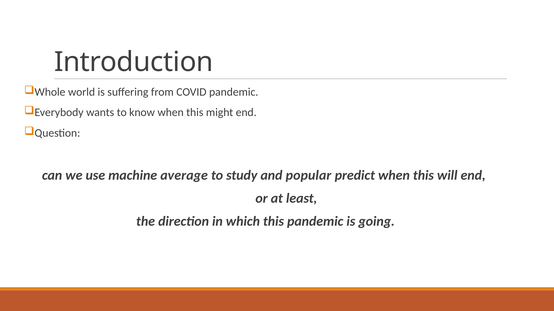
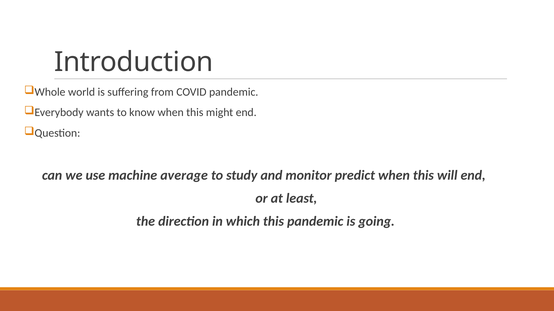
popular: popular -> monitor (309, 176)
